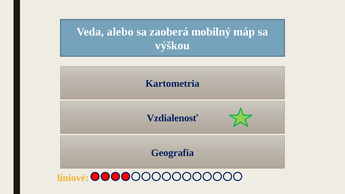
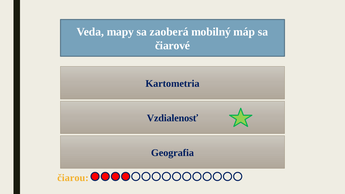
alebo: alebo -> mapy (120, 32)
výškou: výškou -> čiarové (173, 46)
líniové: líniové -> čiarou (73, 178)
